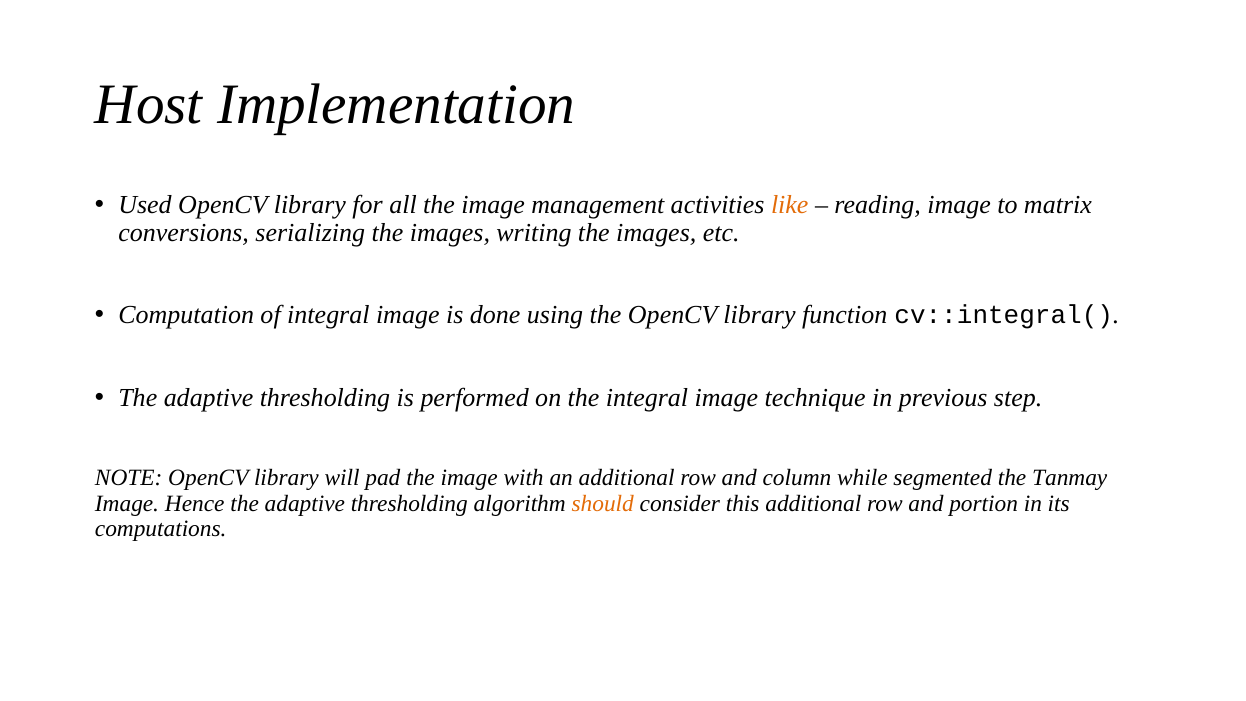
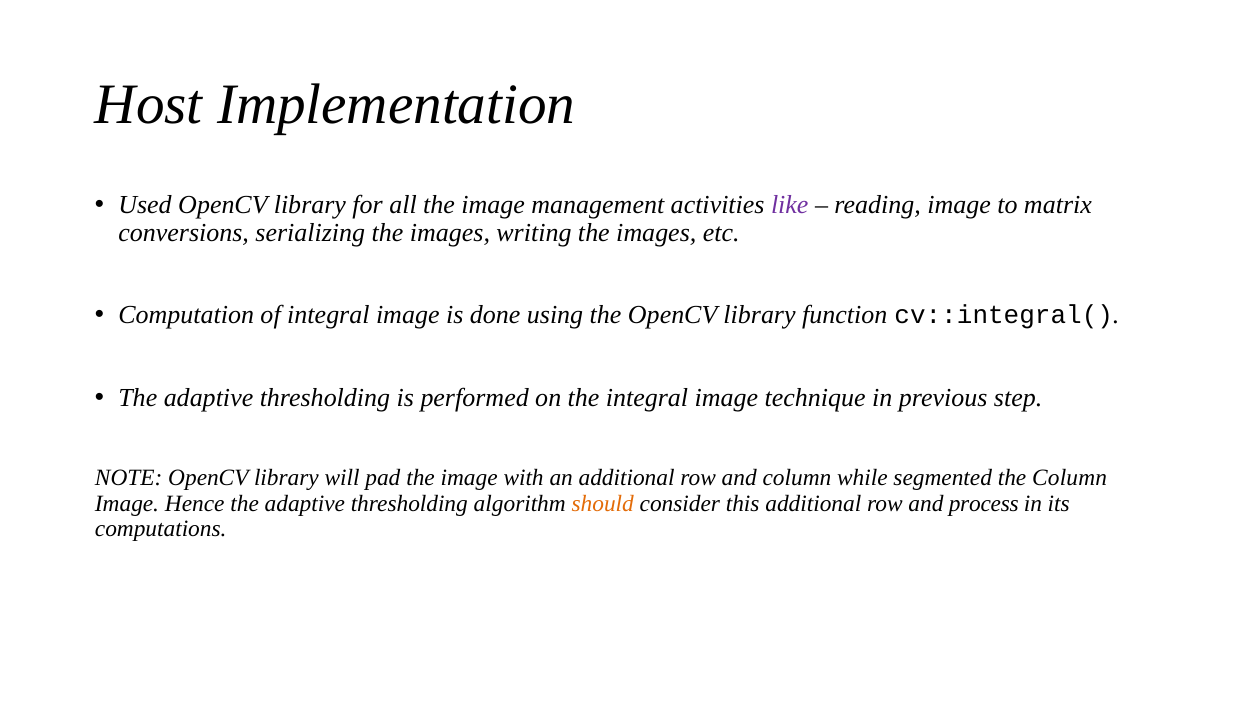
like colour: orange -> purple (790, 205)
the Tanmay: Tanmay -> Column (1070, 478)
portion: portion -> process (984, 503)
